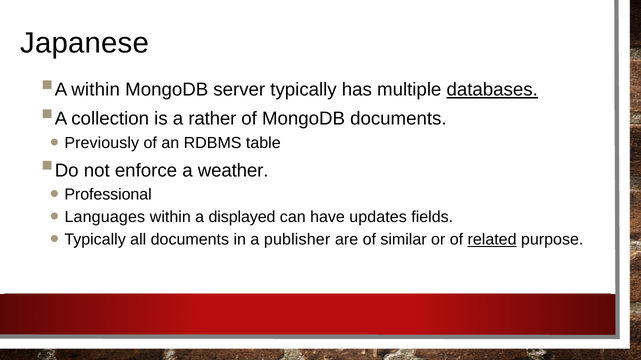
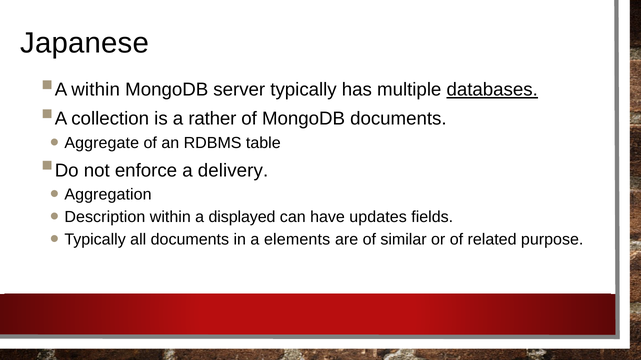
Previously: Previously -> Aggregate (102, 143)
weather: weather -> delivery (233, 171)
Professional: Professional -> Aggregation (108, 195)
Languages: Languages -> Description (105, 217)
publisher: publisher -> elements (297, 240)
related underline: present -> none (492, 240)
